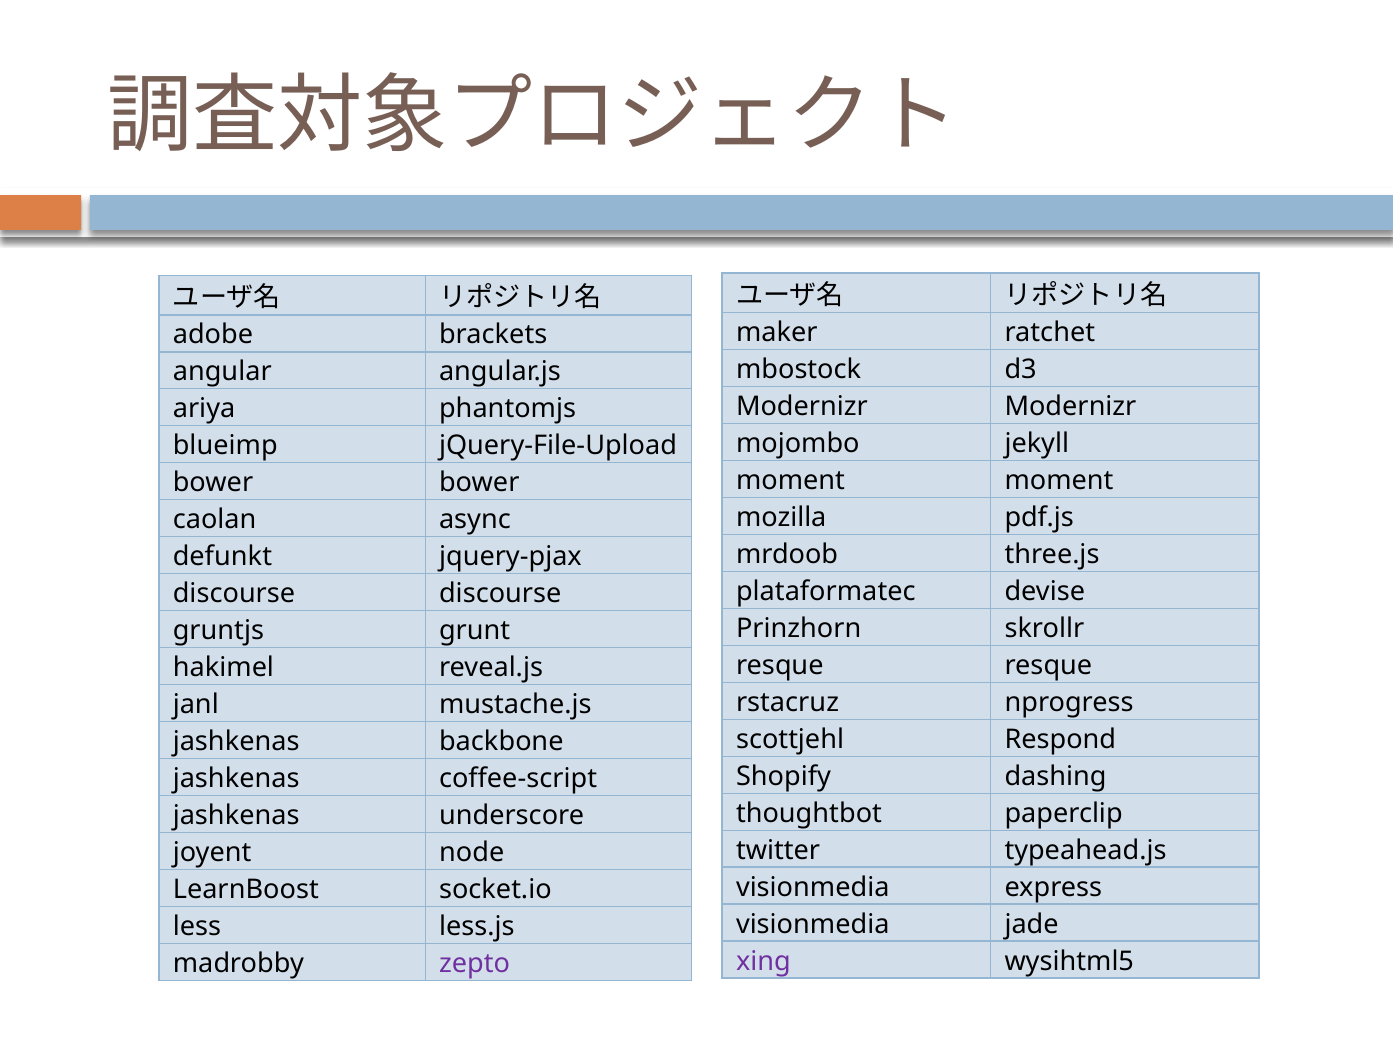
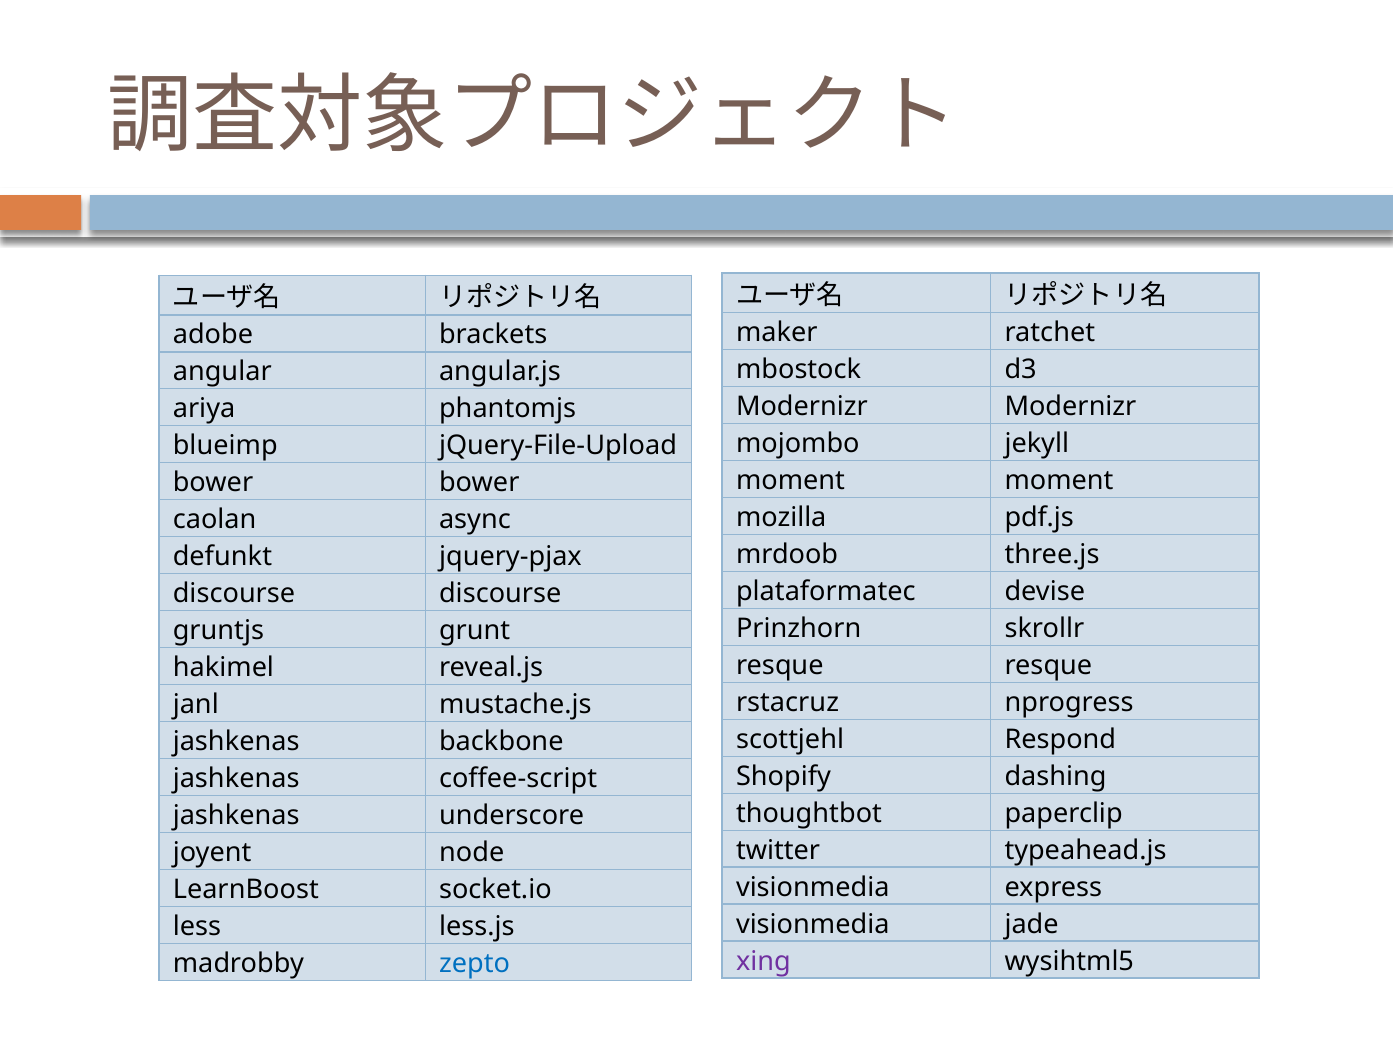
zepto colour: purple -> blue (475, 963)
